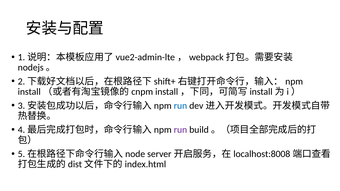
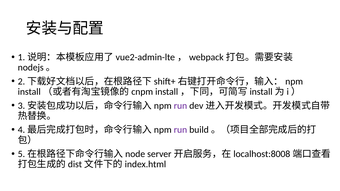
run colour: blue -> purple (180, 106)
